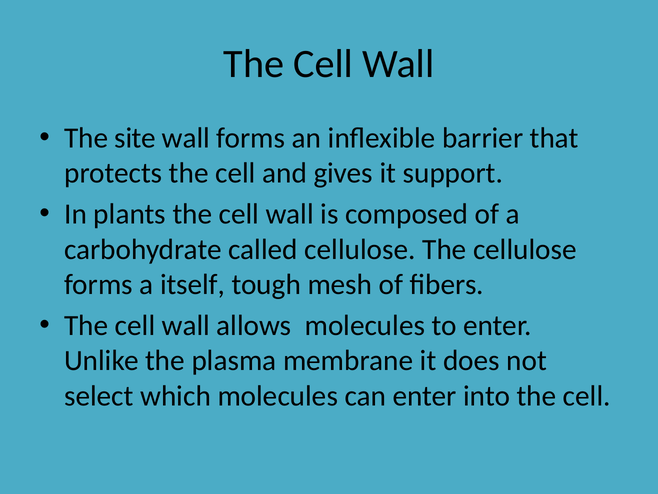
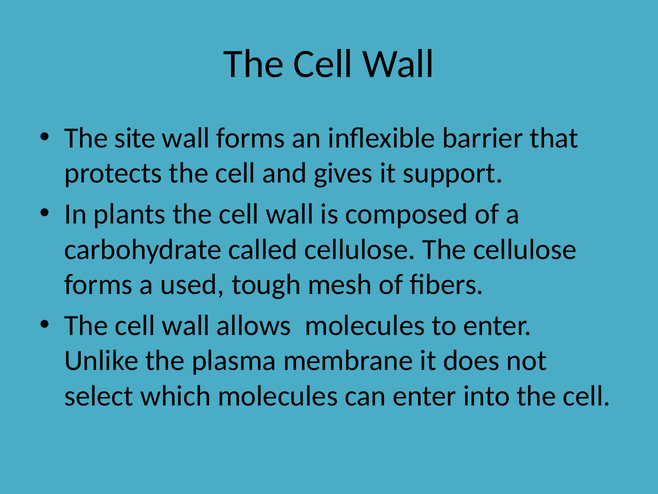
itself: itself -> used (192, 284)
